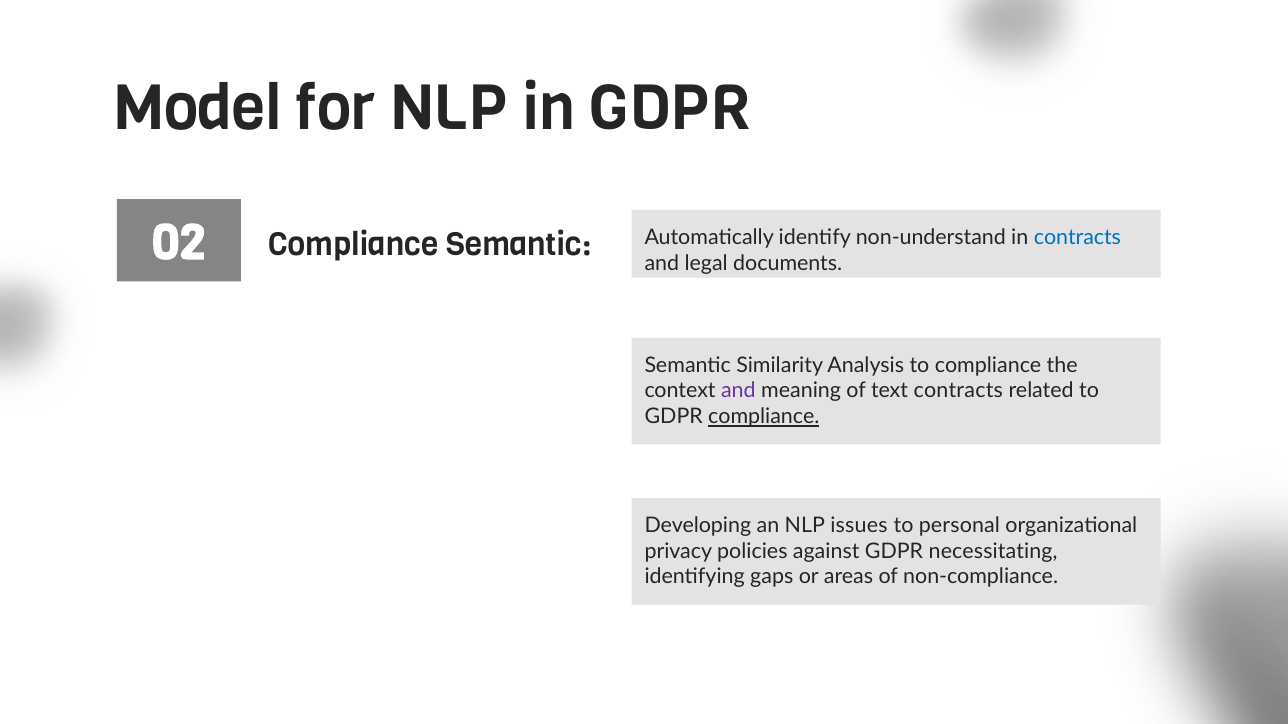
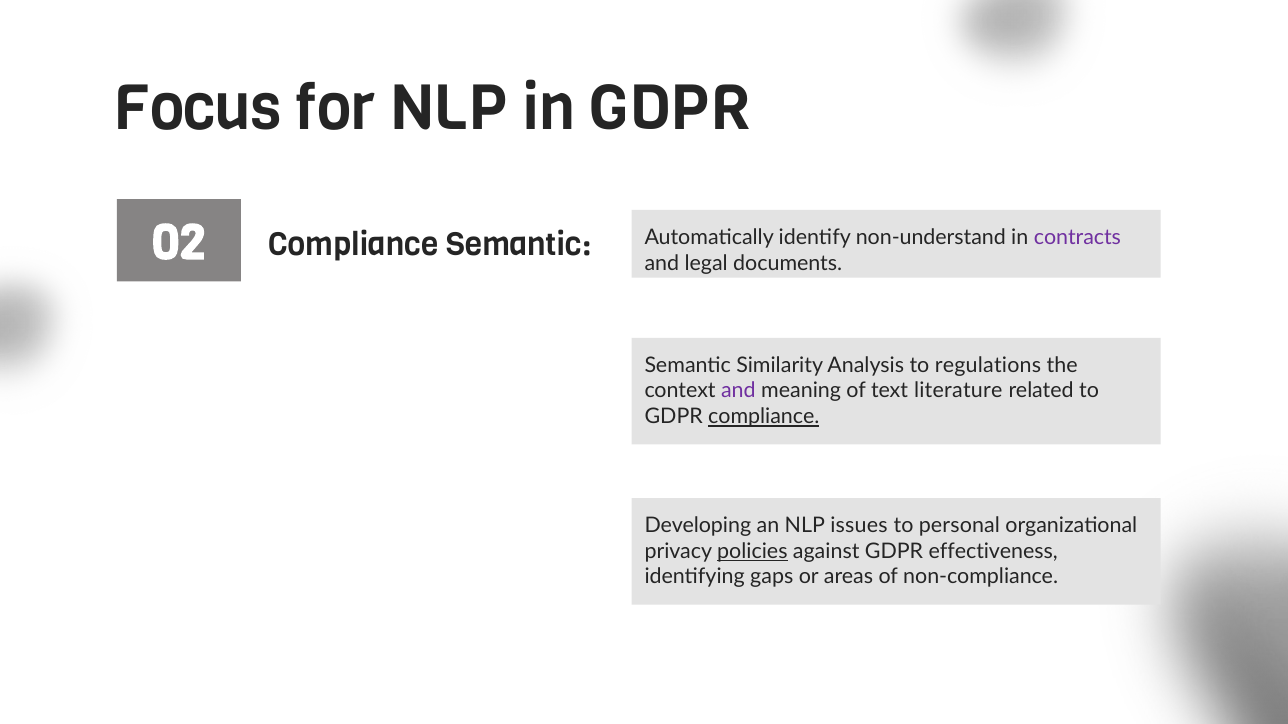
Model: Model -> Focus (198, 109)
contracts colour: blue -> purple (1077, 237)
to compliance: compliance -> regulations (988, 365)
text contracts: contracts -> literature (958, 391)
policies underline: none -> present (752, 551)
necessitating: necessitating -> effectiveness (993, 551)
